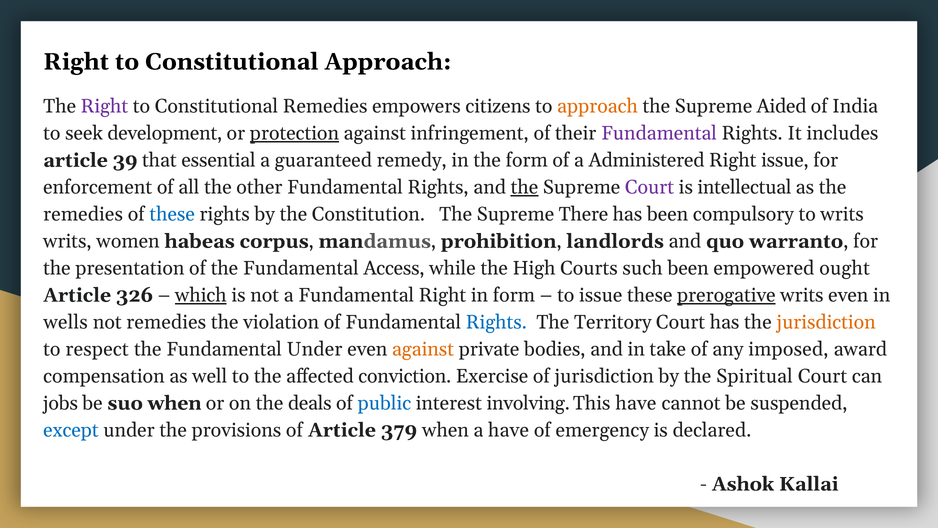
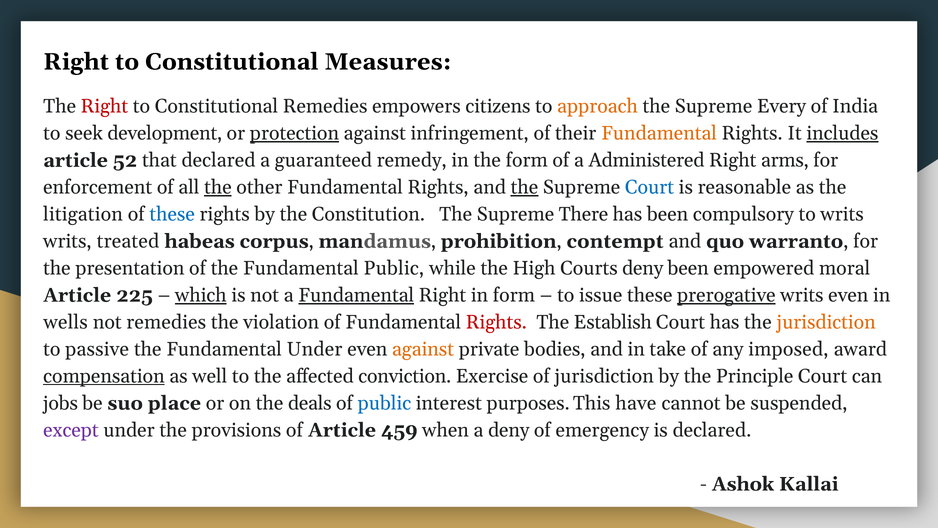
Constitutional Approach: Approach -> Measures (388, 62)
Right colour: purple -> red (104, 106)
Aided: Aided -> Every (782, 106)
Fundamental colour: purple -> orange (659, 133)
includes underline: none -> present (842, 133)
39: 39 -> 52 (125, 160)
that essential: essential -> declared (218, 160)
Right issue: issue -> arms (785, 160)
the underline: none -> present (218, 187)
Court colour: purple -> blue (650, 187)
intellectual: intellectual -> reasonable (744, 187)
remedies: remedies -> litigation (83, 214)
women: women -> treated (128, 241)
landlords: landlords -> contempt (615, 241)
Fundamental Access: Access -> Public (394, 268)
Courts such: such -> deny (643, 268)
ought: ought -> moral (845, 268)
326: 326 -> 225 (135, 295)
Fundamental underline: none -> present (356, 295)
Rights colour: blue -> red (496, 322)
Territory: Territory -> Establish (613, 322)
respect: respect -> passive (97, 349)
compensation underline: none -> present (104, 376)
Spiritual: Spiritual -> Principle (755, 376)
suo when: when -> place (174, 403)
involving: involving -> purposes (528, 403)
except colour: blue -> purple (71, 430)
379: 379 -> 459 (399, 430)
a have: have -> deny (509, 430)
